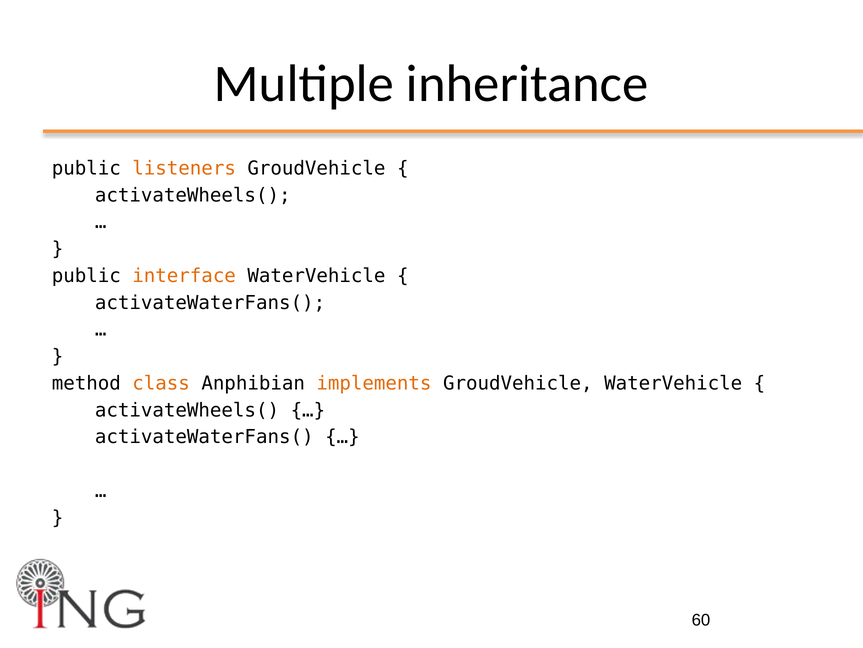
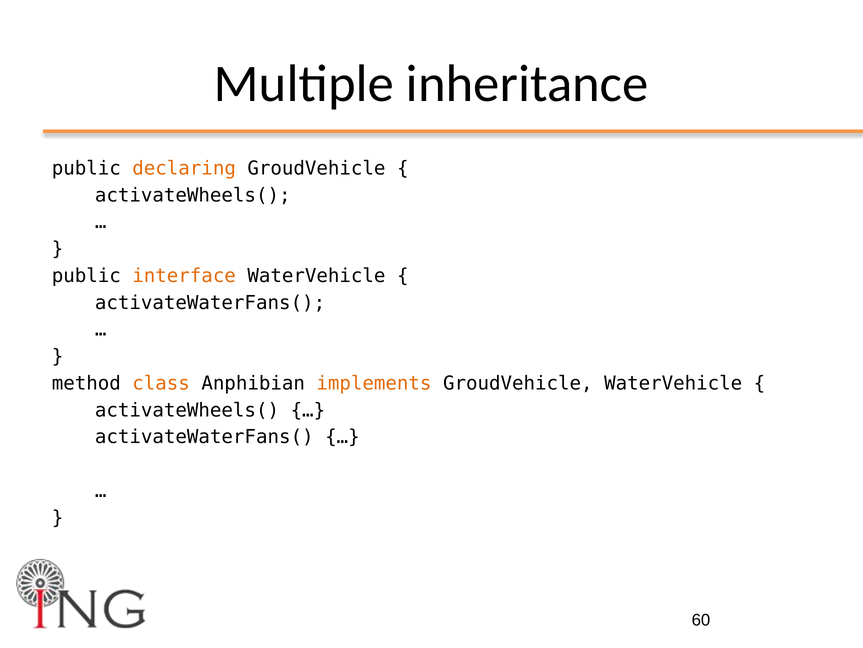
listeners: listeners -> declaring (184, 168)
